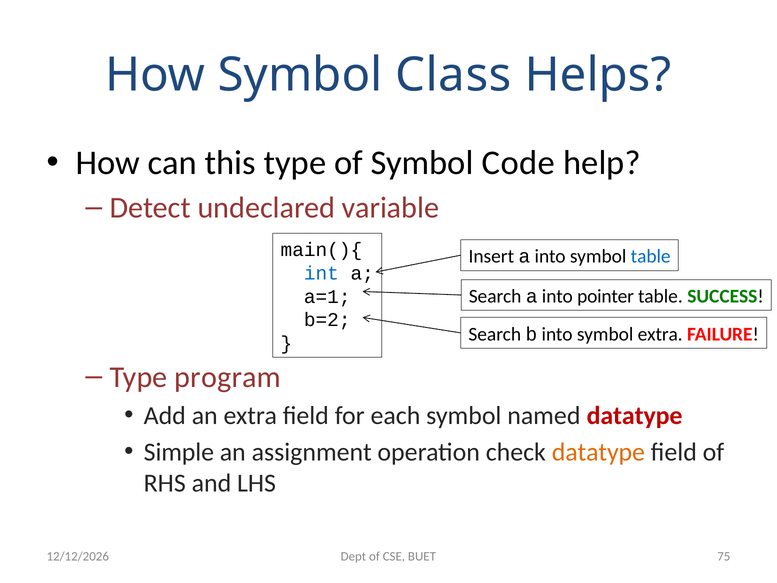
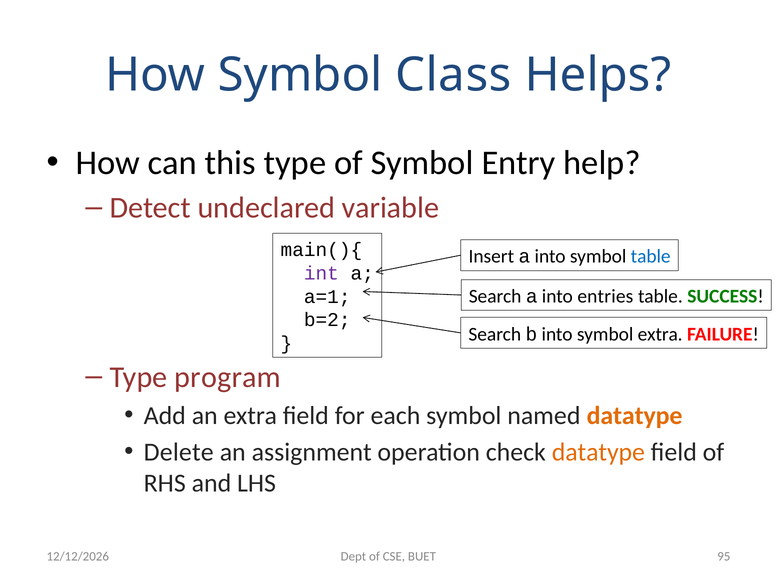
Code: Code -> Entry (518, 163)
int colour: blue -> purple (321, 273)
pointer: pointer -> entries (605, 296)
datatype colour: red -> orange (635, 416)
Simple: Simple -> Delete (179, 452)
75: 75 -> 95 (724, 556)
